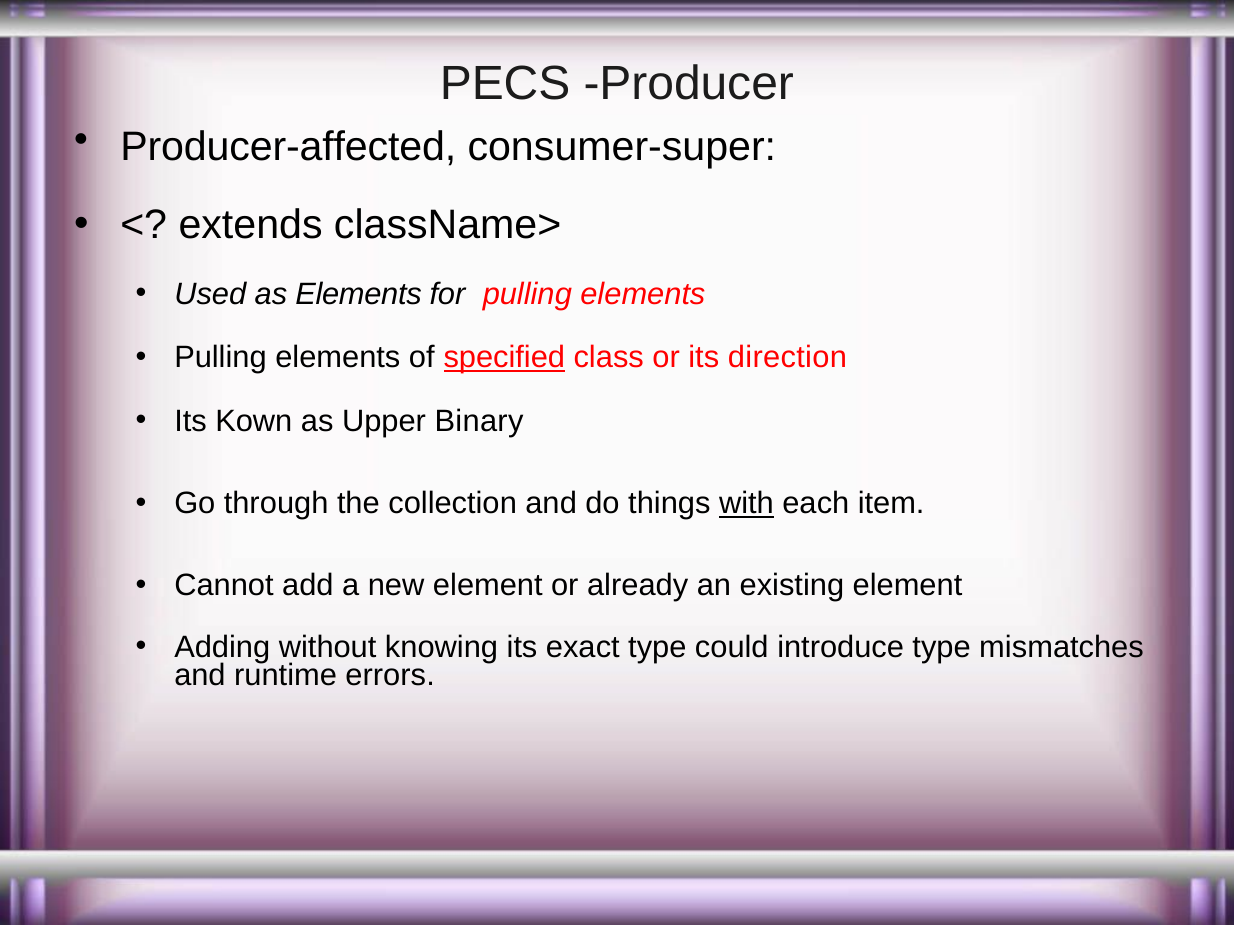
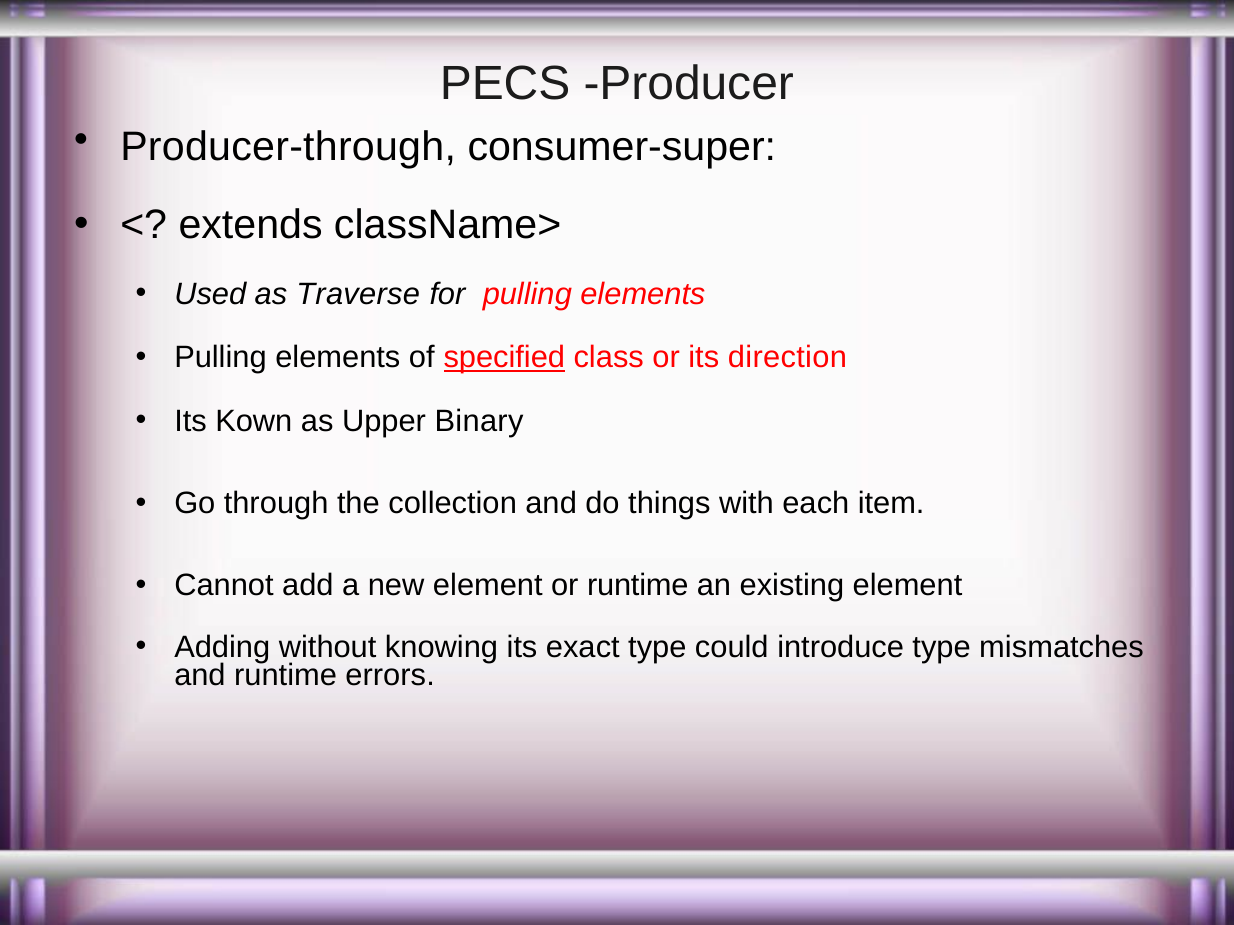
Producer-affected: Producer-affected -> Producer-through (288, 147)
as Elements: Elements -> Traverse (358, 294)
with underline: present -> none (746, 504)
or already: already -> runtime (638, 586)
